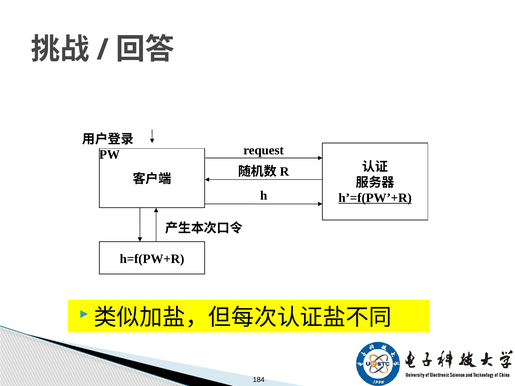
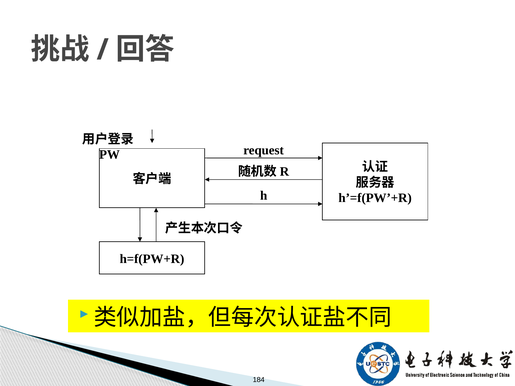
h’=f(PW’+R underline: present -> none (375, 198)
